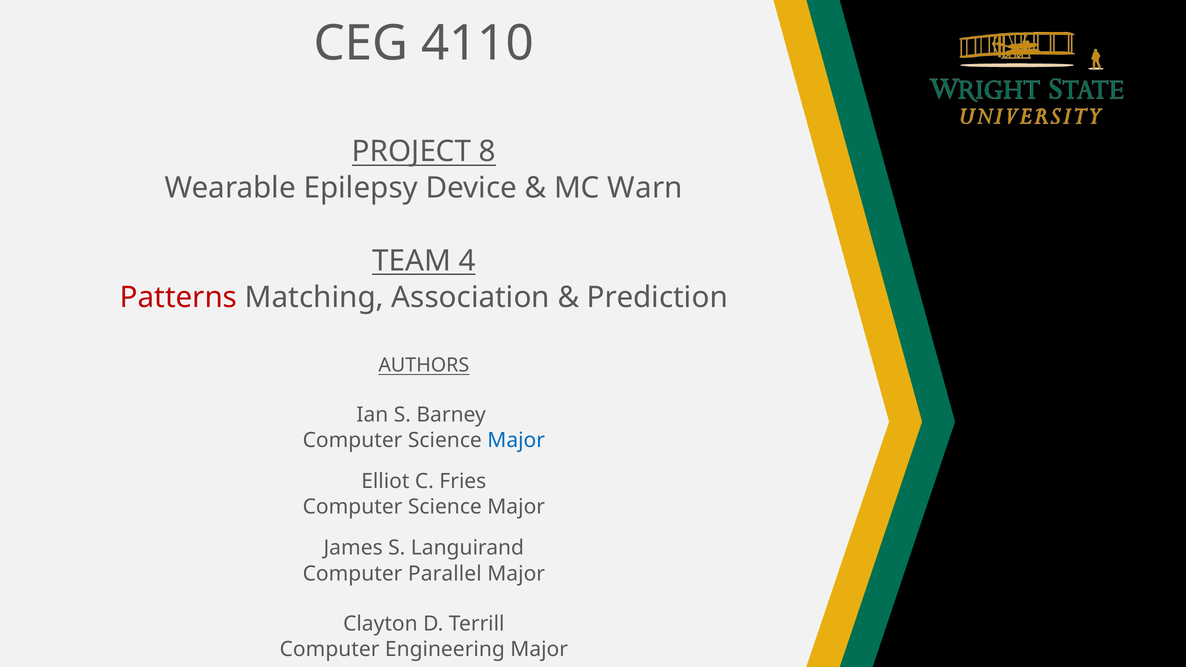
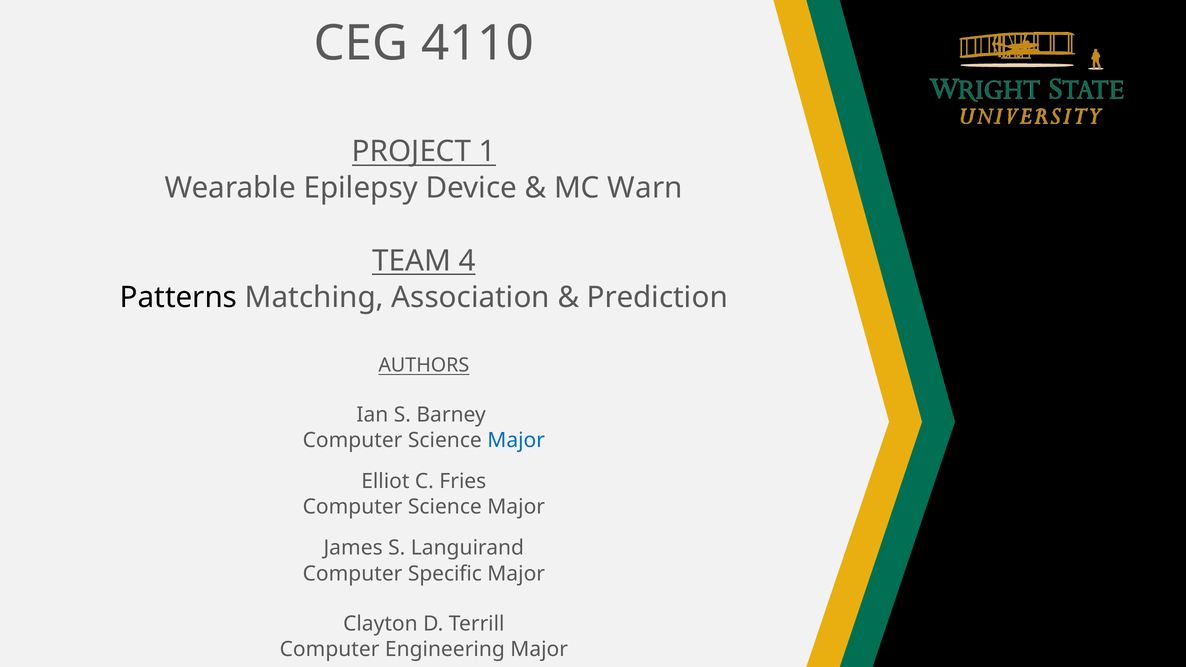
8: 8 -> 1 (487, 152)
Patterns colour: red -> black (178, 297)
Parallel: Parallel -> Specific (445, 574)
